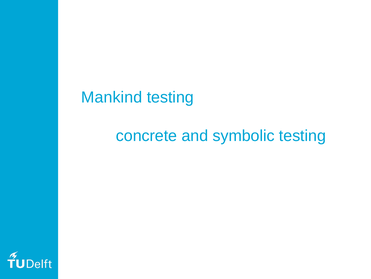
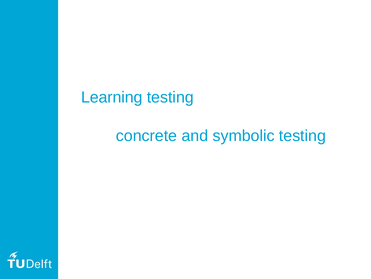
Mankind: Mankind -> Learning (112, 97)
